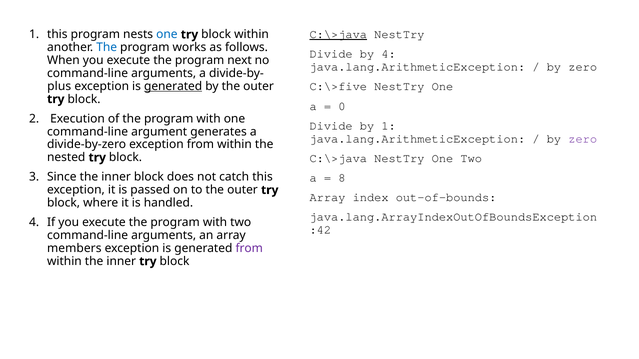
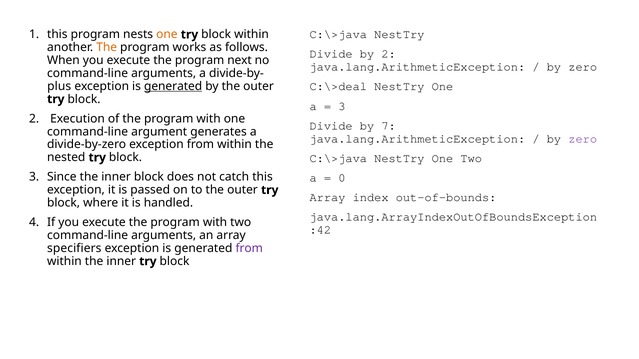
C:\>java underline: present -> none (338, 34)
one colour: blue -> orange (167, 34)
The colour: blue -> orange (107, 47)
by 4: 4 -> 2 (389, 54)
C:\>five: C:\>five -> C:\>deal (338, 87)
0: 0 -> 3 (342, 106)
by 1: 1 -> 7 (389, 126)
8: 8 -> 0 (342, 178)
members: members -> specifiers (74, 249)
